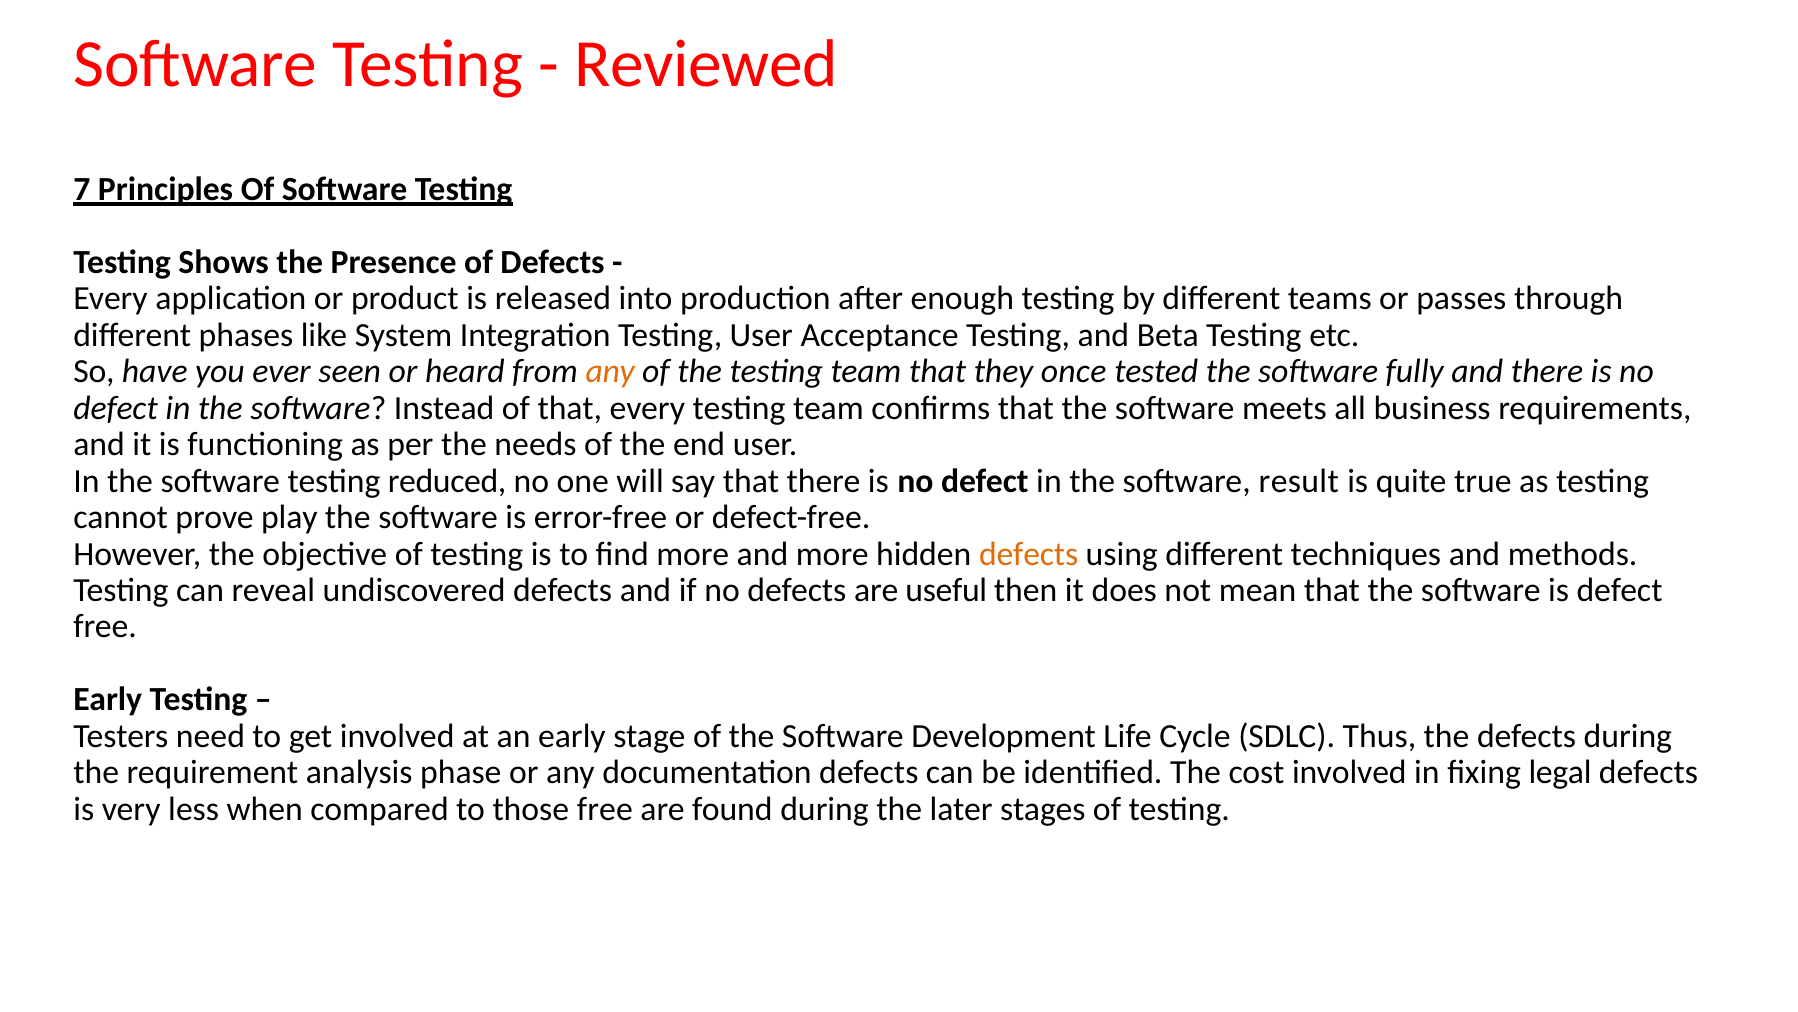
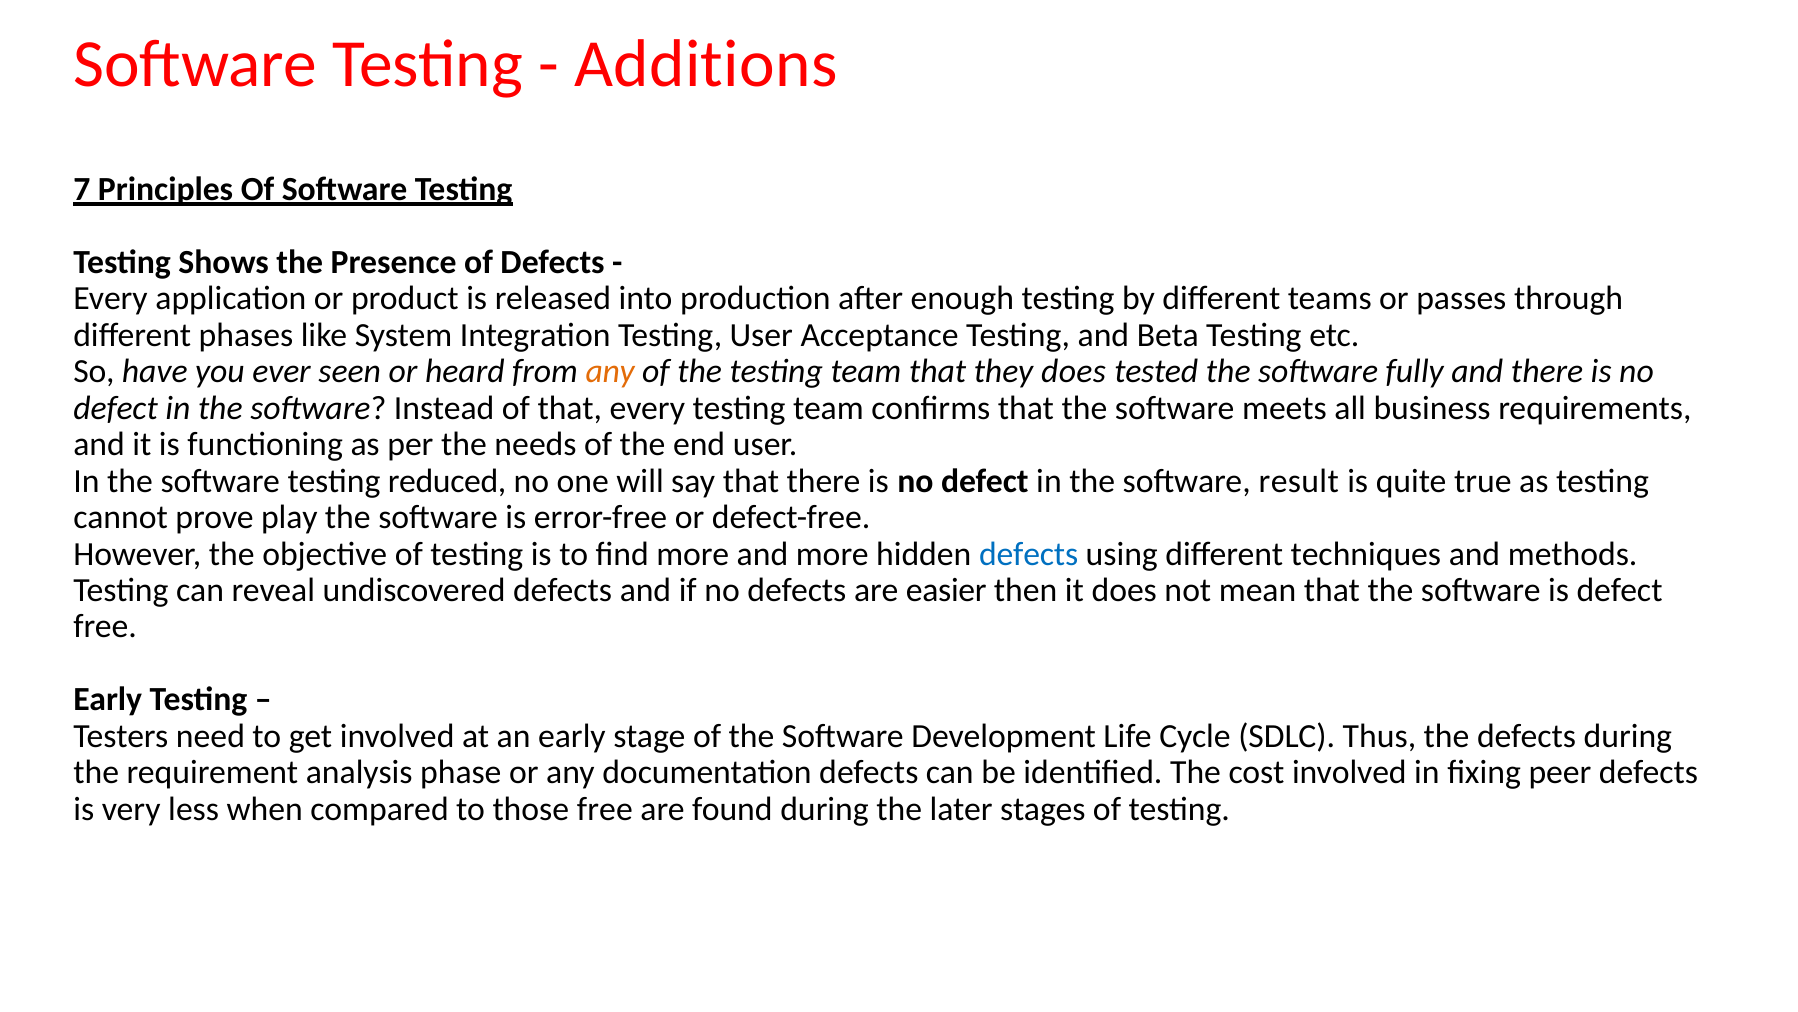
Reviewed: Reviewed -> Additions (706, 64)
they once: once -> does (1074, 371)
defects colour: orange -> blue (1029, 554)
useful: useful -> easier (946, 590)
legal: legal -> peer (1560, 772)
